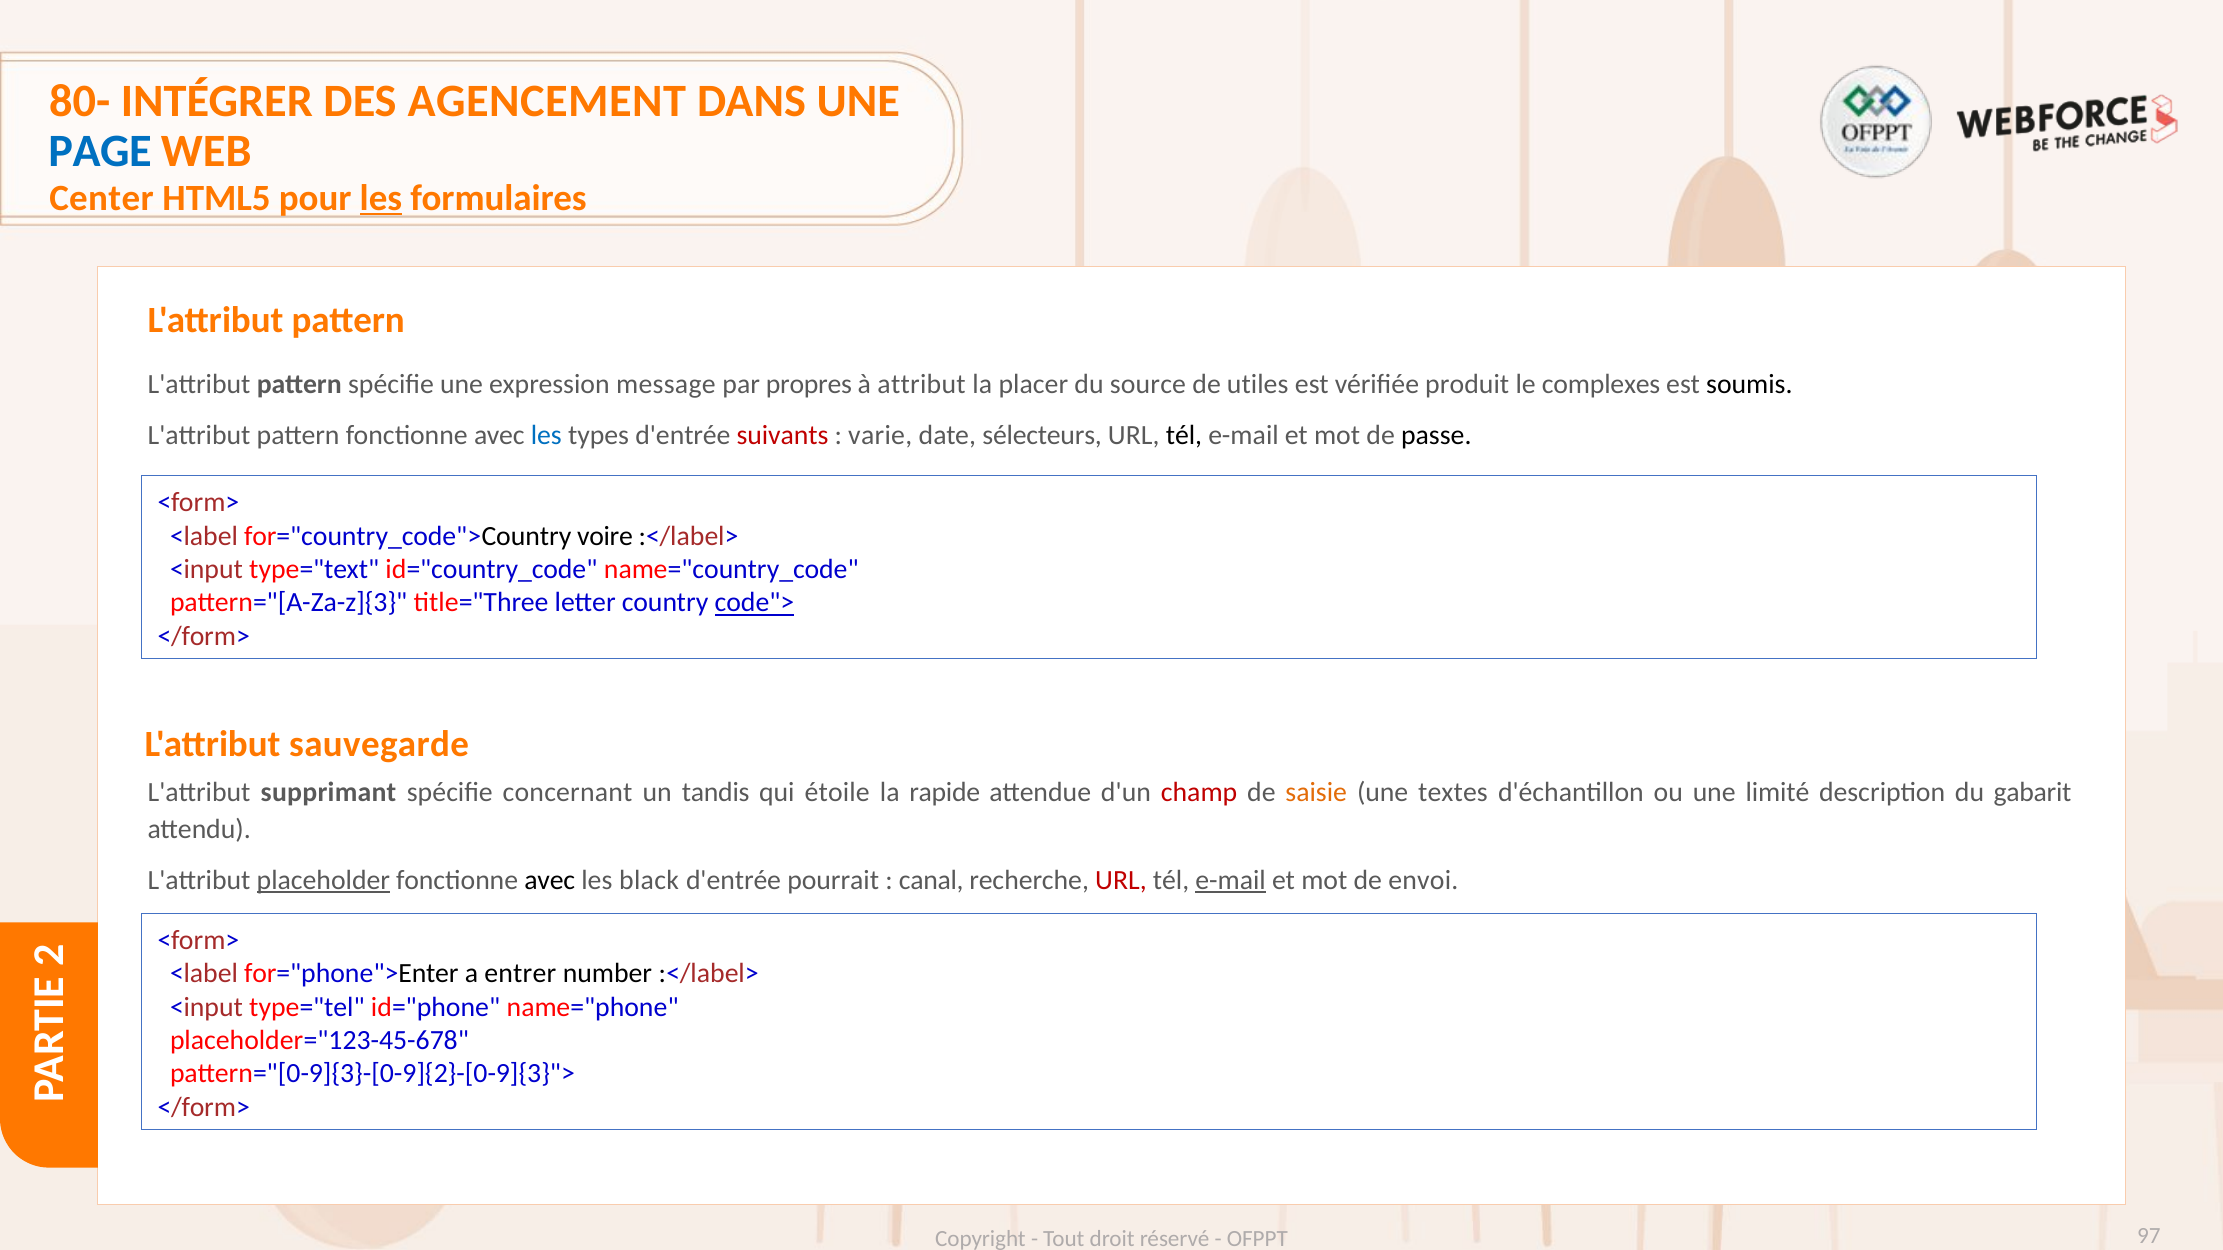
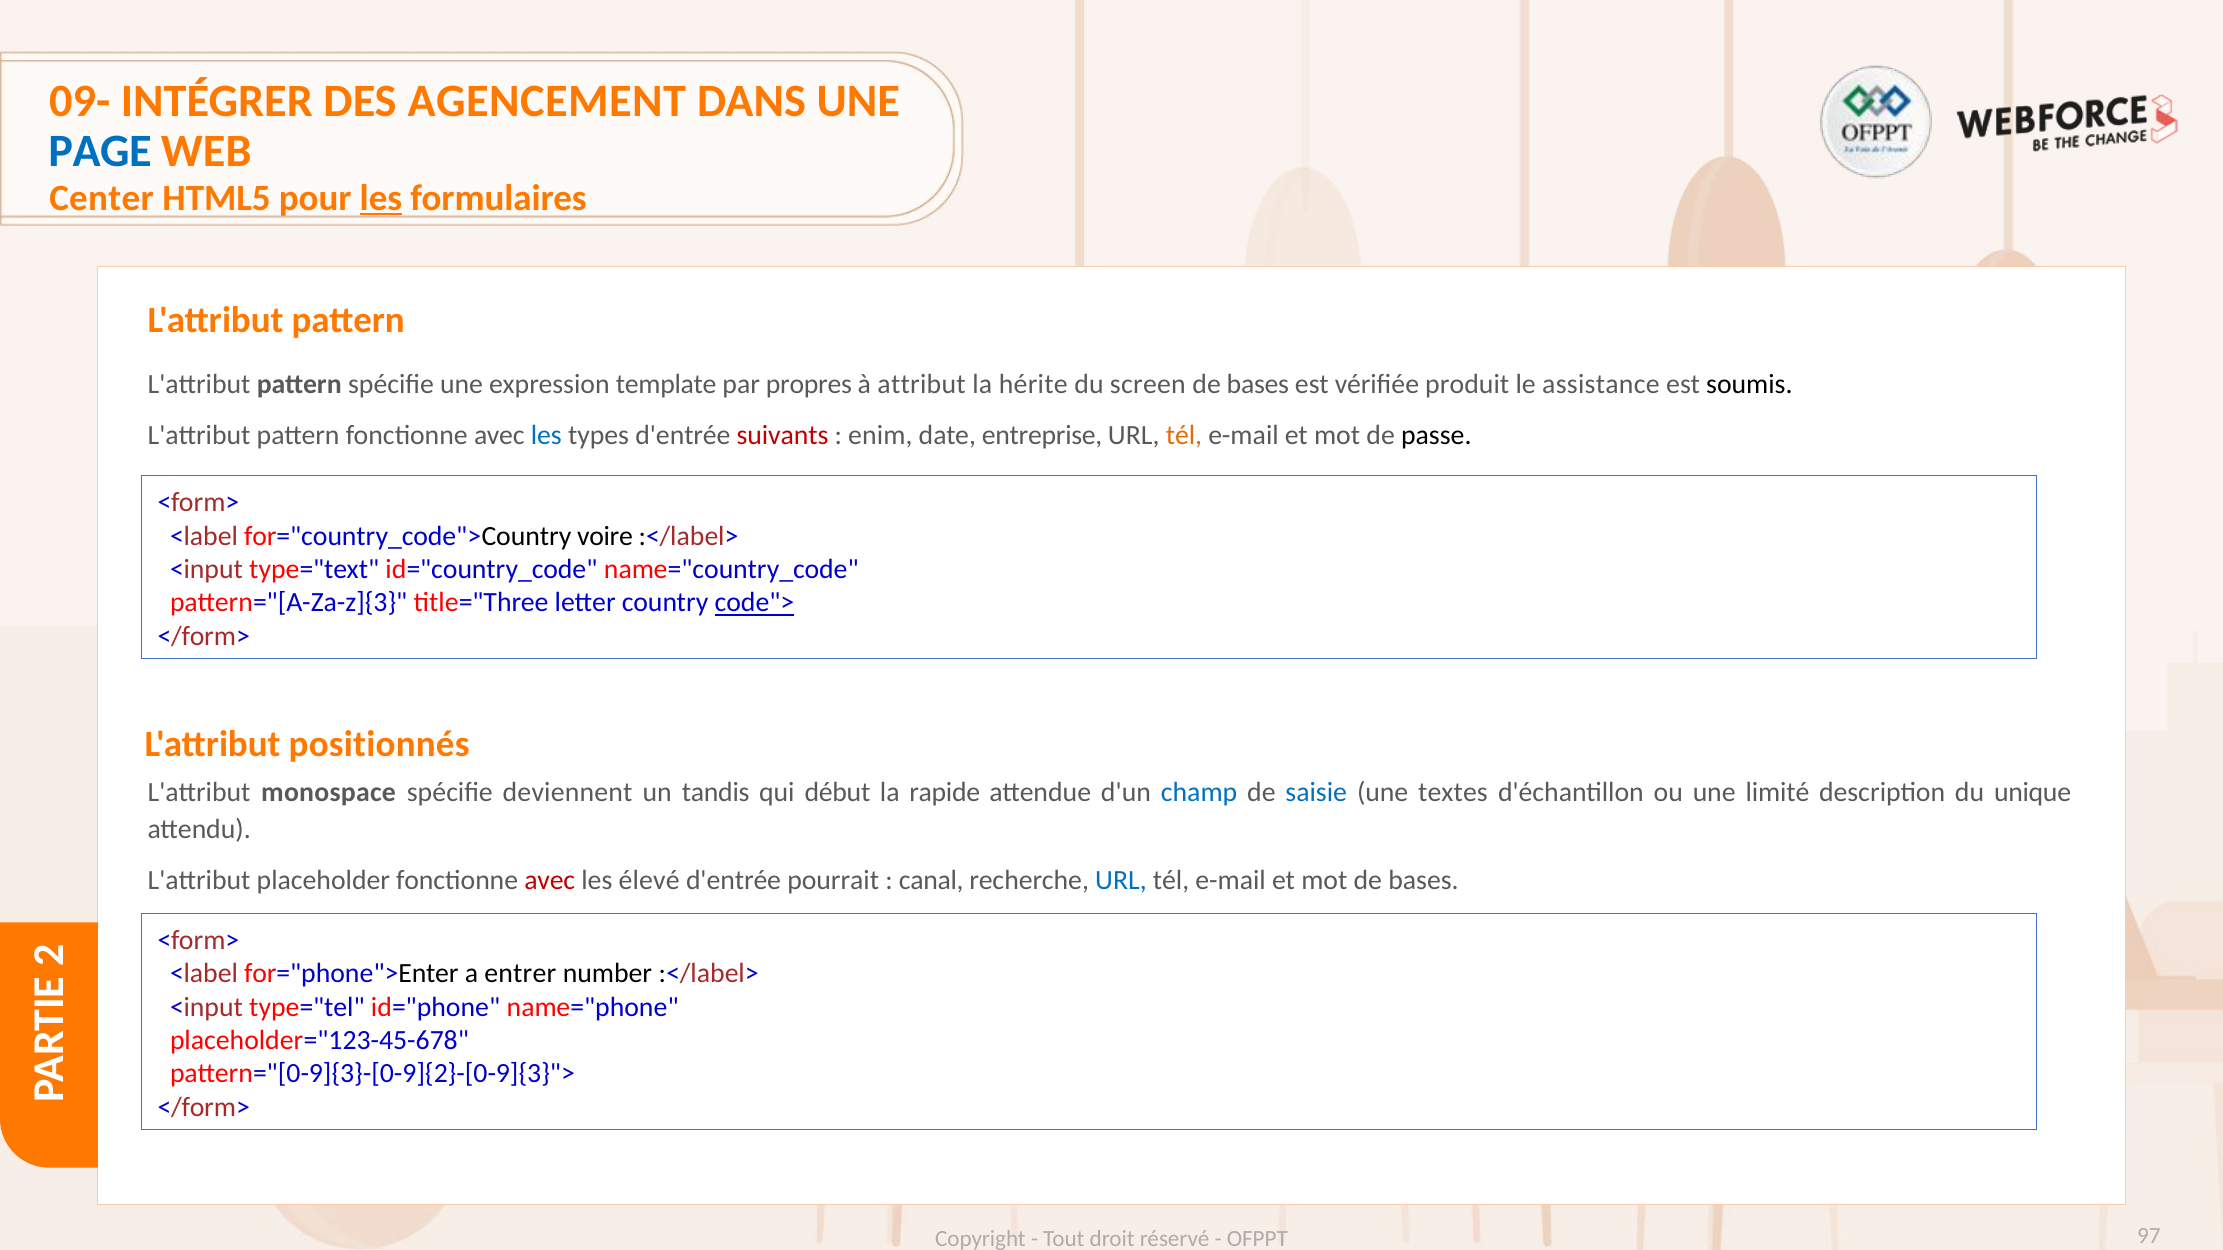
80-: 80- -> 09- (80, 101)
message: message -> template (666, 385)
placer: placer -> hérite (1033, 385)
source: source -> screen (1148, 385)
utiles: utiles -> bases (1258, 385)
complexes: complexes -> assistance (1601, 385)
varie: varie -> enim (880, 436)
sélecteurs: sélecteurs -> entreprise (1042, 436)
tél colour: black -> orange (1184, 436)
sauvegarde: sauvegarde -> positionnés (379, 745)
supprimant: supprimant -> monospace (329, 792)
concernant: concernant -> deviennent (568, 792)
étoile: étoile -> début (837, 792)
champ colour: red -> blue (1199, 792)
saisie colour: orange -> blue (1316, 792)
gabarit: gabarit -> unique (2033, 792)
placeholder underline: present -> none (323, 880)
avec colour: black -> red (550, 880)
black: black -> élevé (649, 880)
URL colour: red -> blue (1121, 880)
e-mail underline: present -> none (1231, 880)
mot de envoi: envoi -> bases (1423, 880)
